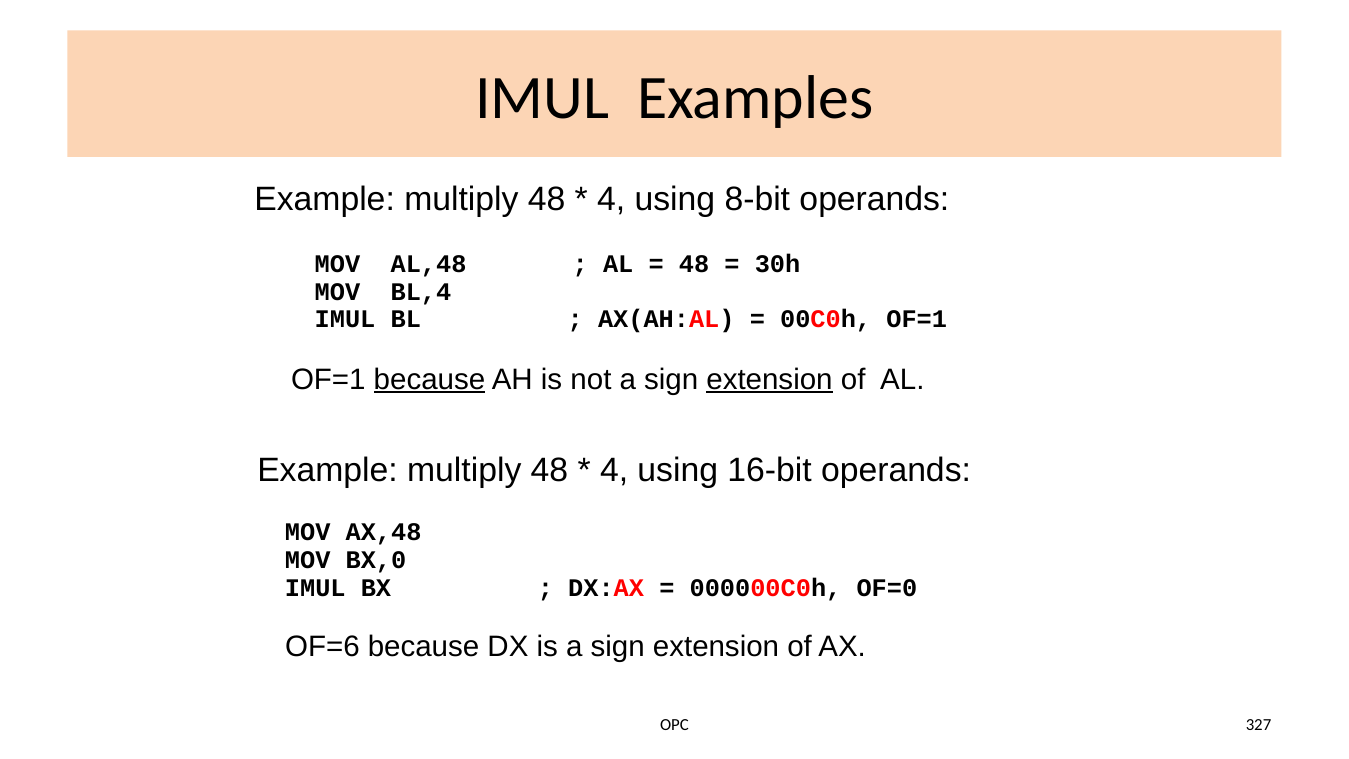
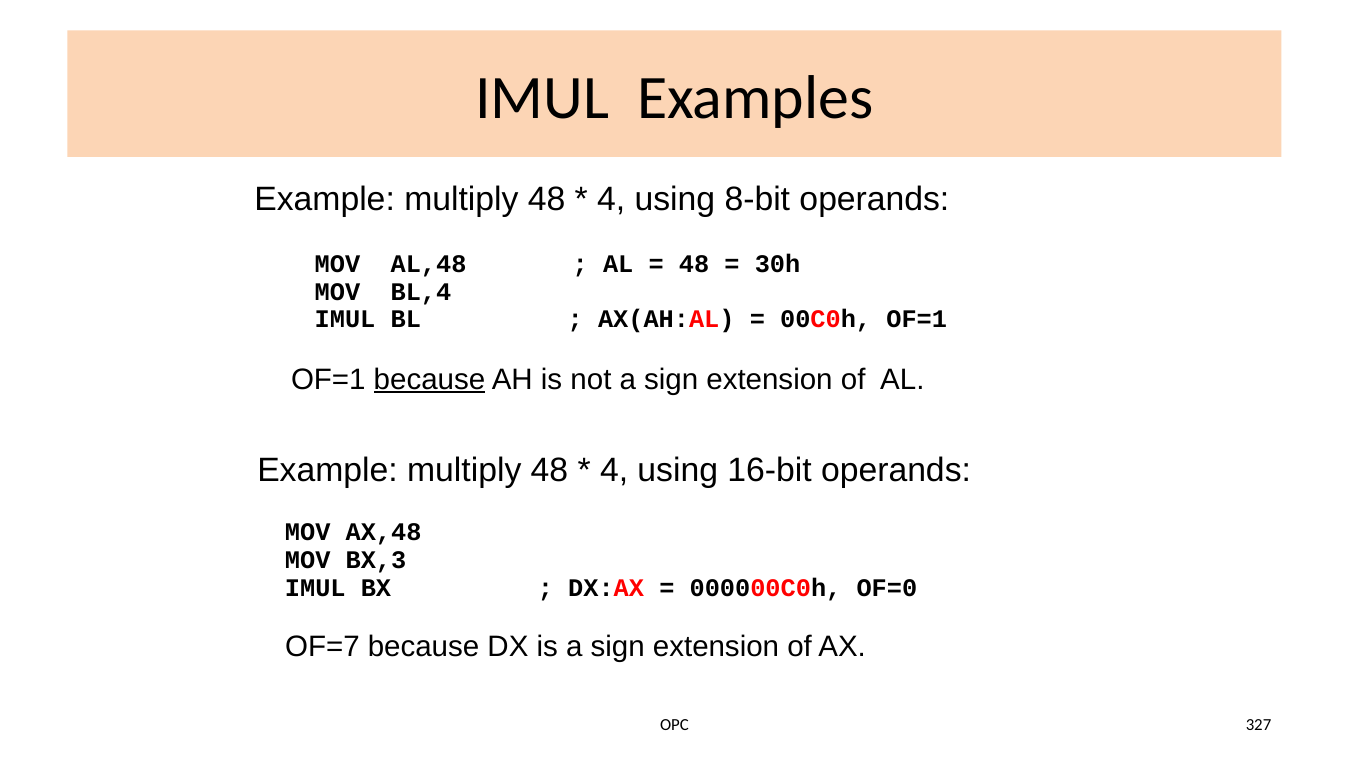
extension underline: present -> none (769, 380)
BX,0: BX,0 -> BX,3 (376, 560)
OF=6: OF=6 -> OF=7 (322, 646)
